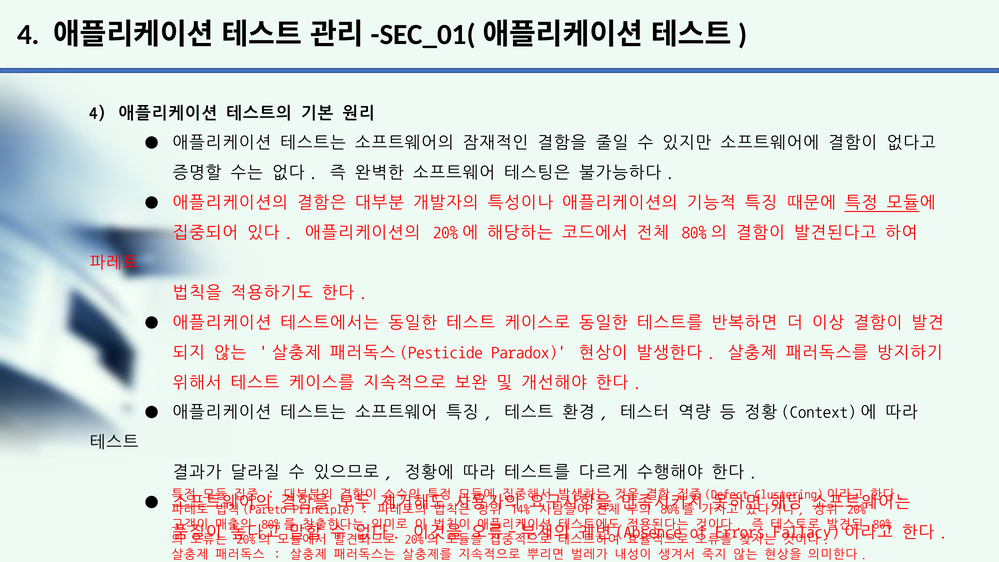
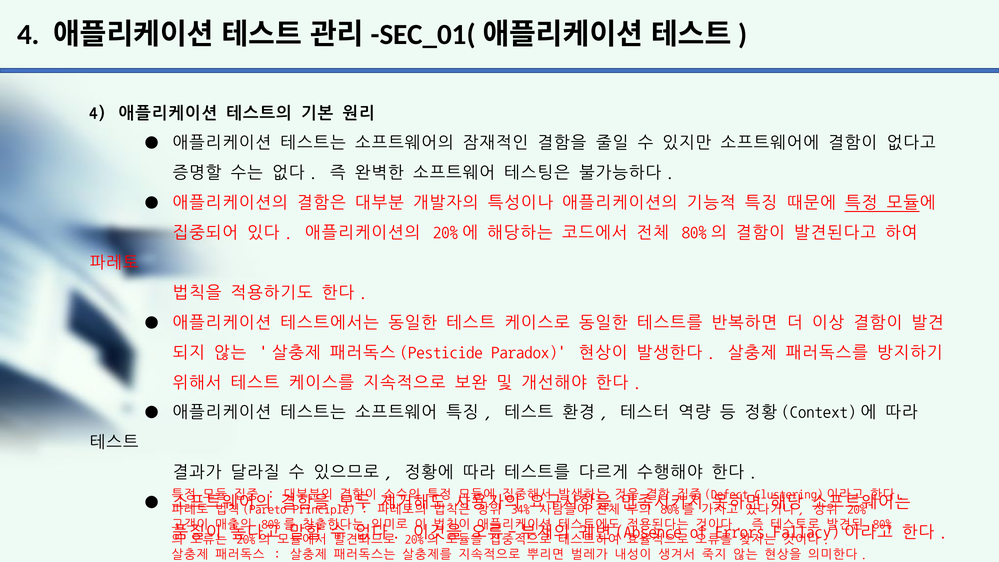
14%: 14% -> 34% (520, 509)
